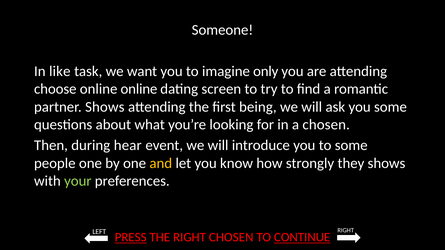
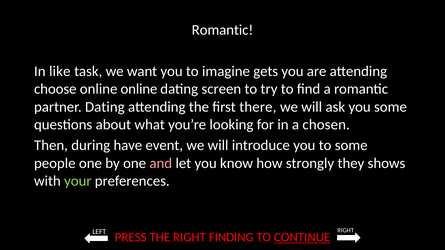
Someone: Someone -> Romantic (222, 30)
only: only -> gets (266, 71)
partner Shows: Shows -> Dating (105, 107)
being: being -> there (258, 107)
hear: hear -> have (128, 146)
and colour: yellow -> pink (161, 163)
PRESS underline: present -> none (131, 238)
RIGHT CHOSEN: CHOSEN -> FINDING (231, 238)
